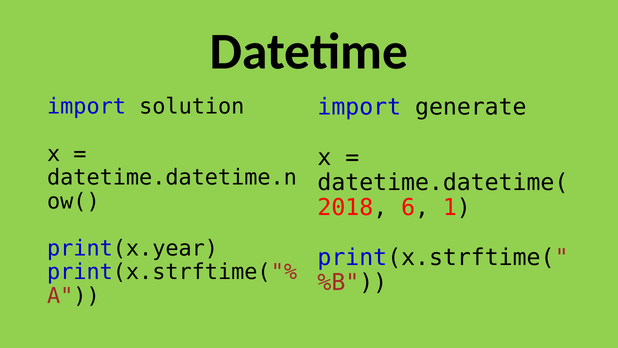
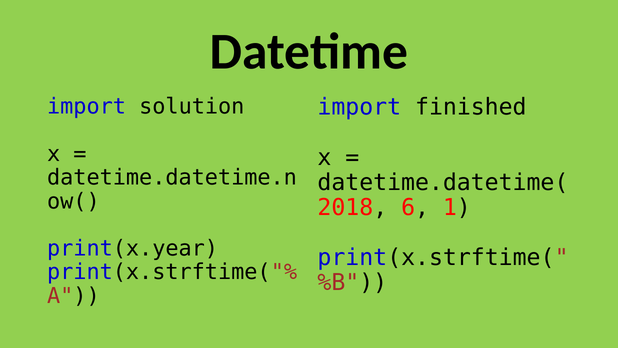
generate: generate -> finished (471, 107)
